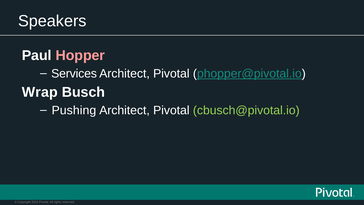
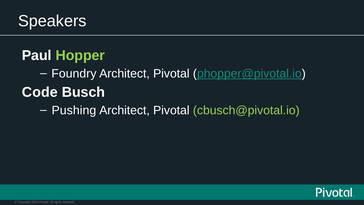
Hopper colour: pink -> light green (80, 55)
Services: Services -> Foundry (74, 73)
Wrap: Wrap -> Code (40, 92)
